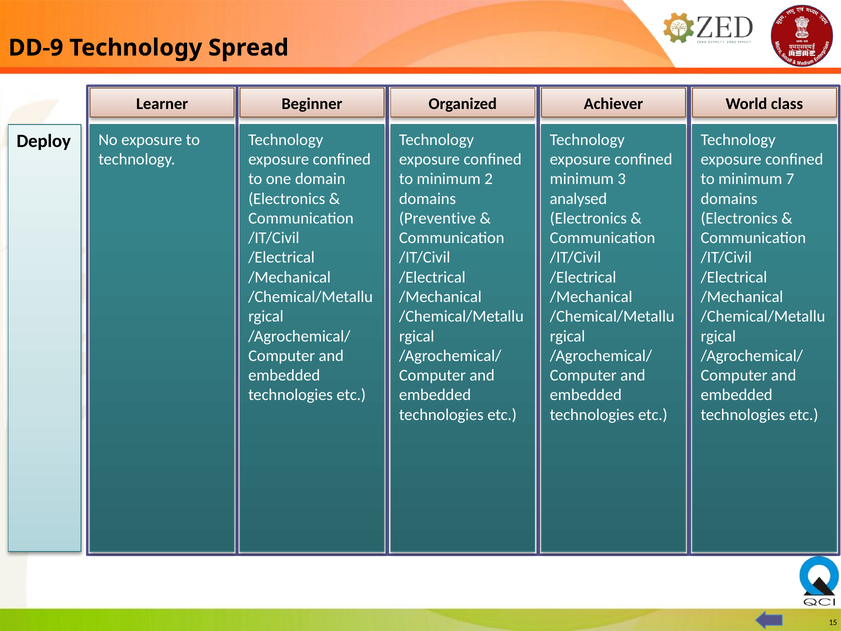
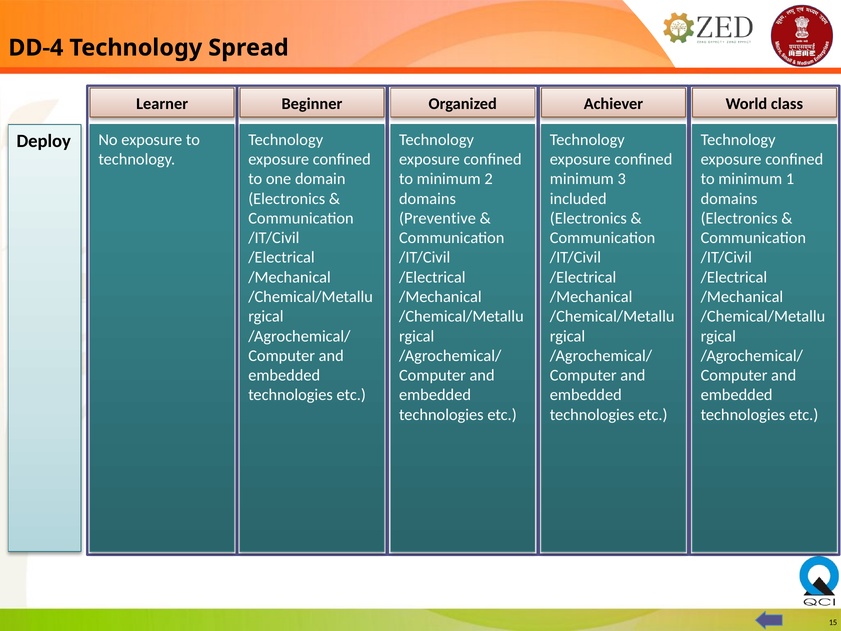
DD-9: DD-9 -> DD-4 (36, 48)
7: 7 -> 1 (790, 179)
analysed: analysed -> included (578, 199)
